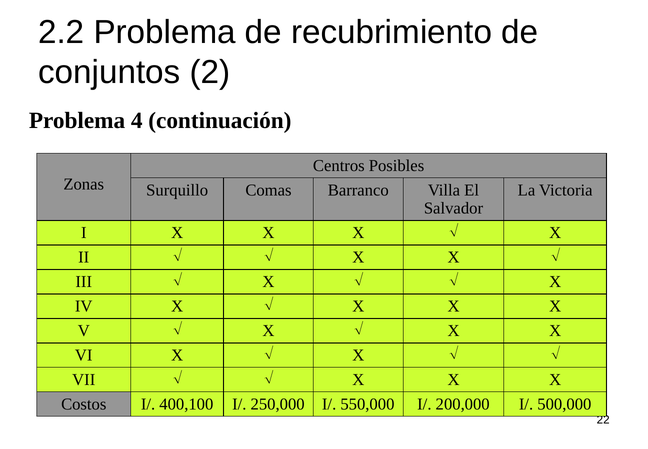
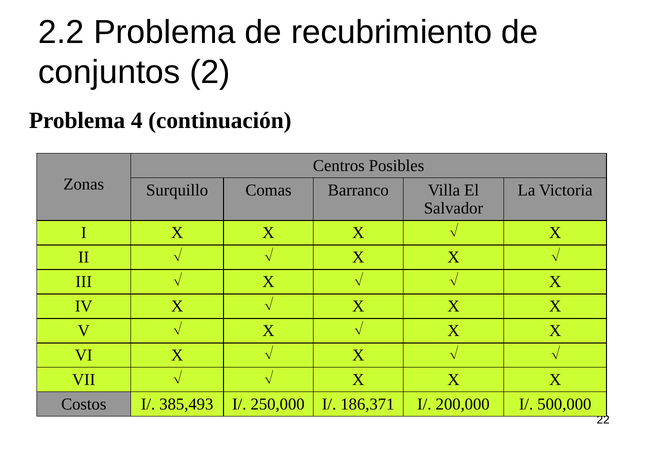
400,100: 400,100 -> 385,493 (186, 404)
550,000: 550,000 -> 186,371 (367, 404)
